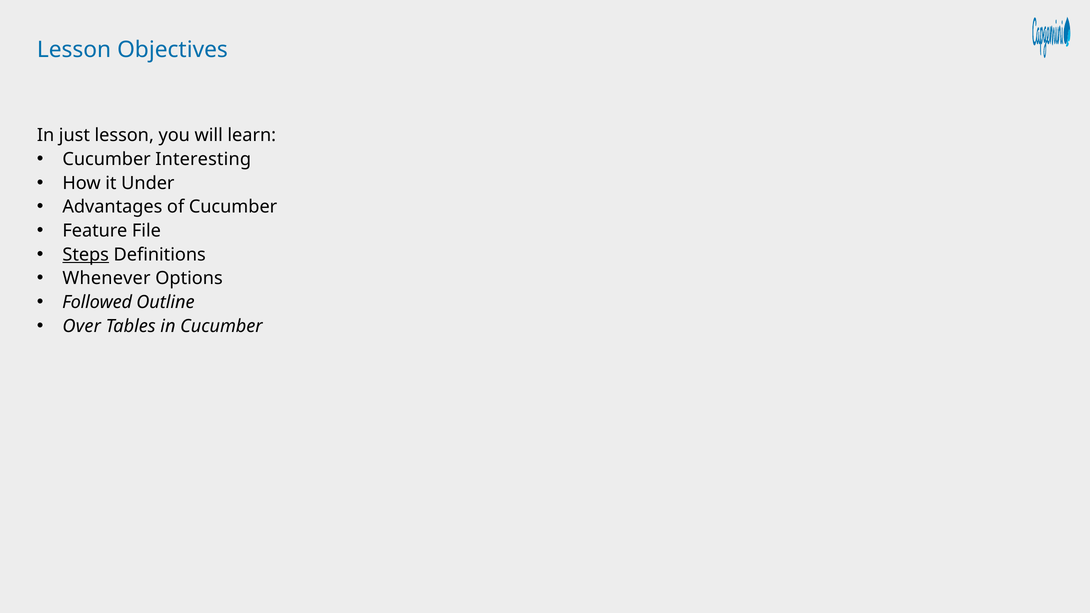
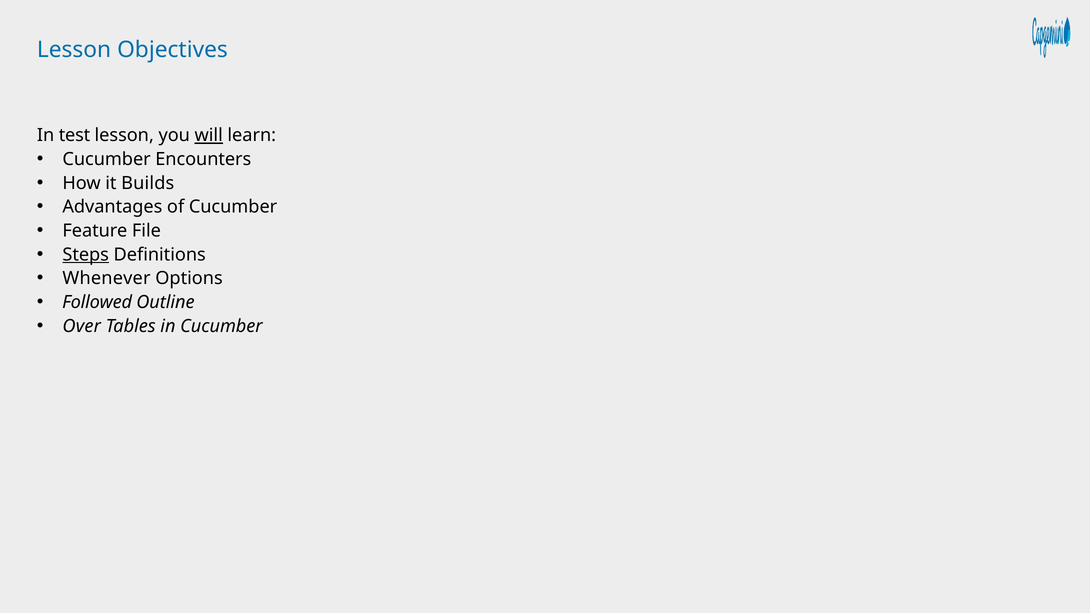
just: just -> test (74, 135)
will underline: none -> present (209, 135)
Interesting: Interesting -> Encounters (203, 159)
Under: Under -> Builds (148, 183)
